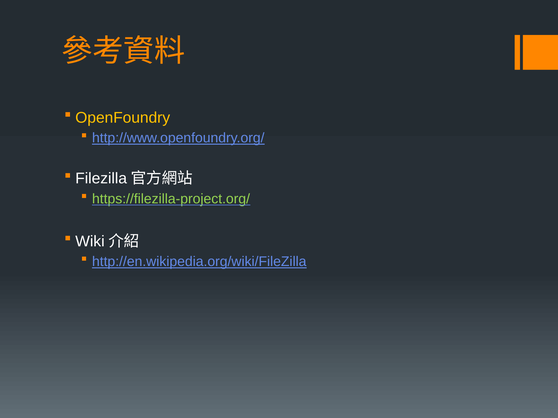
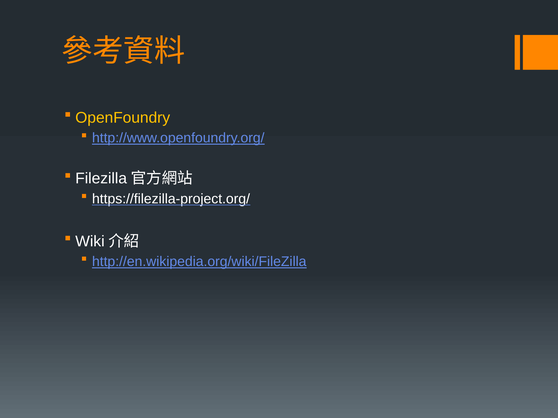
https://filezilla-project.org/ colour: light green -> white (171, 199)
